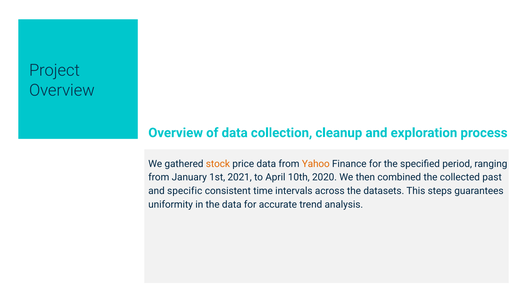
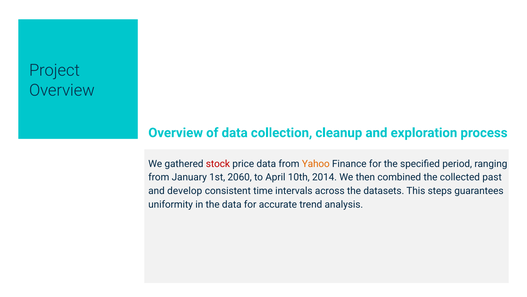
stock colour: orange -> red (218, 163)
2021: 2021 -> 2060 (240, 177)
2020: 2020 -> 2014 (324, 177)
specific: specific -> develop (185, 191)
